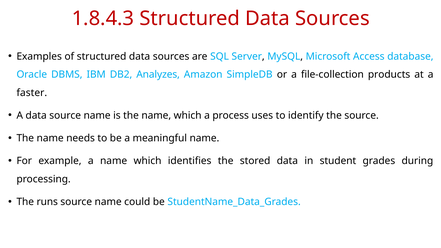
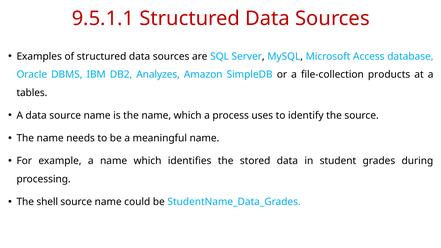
1.8.4.3: 1.8.4.3 -> 9.5.1.1 (103, 18)
faster: faster -> tables (32, 93)
runs: runs -> shell (47, 202)
